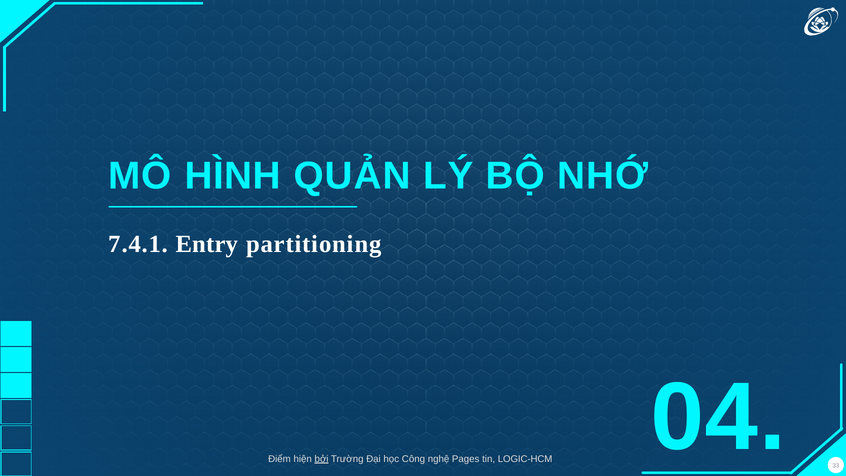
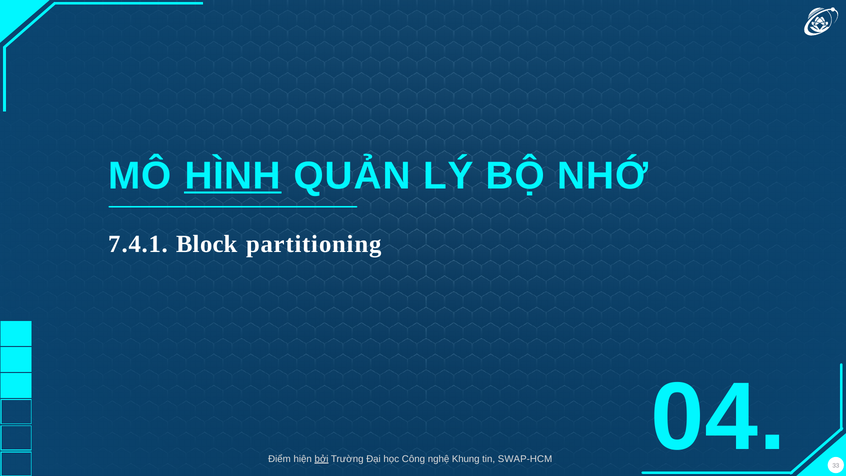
HÌNH underline: none -> present (233, 176)
Entry: Entry -> Block (207, 244)
Pages: Pages -> Khung (466, 459)
LOGIC-HCM: LOGIC-HCM -> SWAP-HCM (525, 459)
